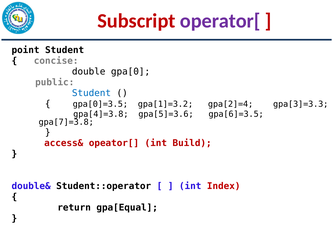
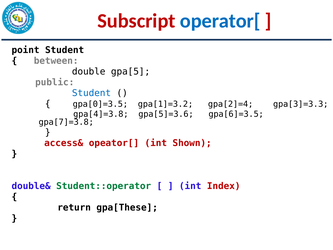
operator[ colour: purple -> blue (220, 21)
concise: concise -> between (56, 61)
gpa[0: gpa[0 -> gpa[5 (131, 72)
Build: Build -> Shown (192, 143)
Student::operator colour: black -> green (104, 186)
gpa[Equal: gpa[Equal -> gpa[These (127, 207)
